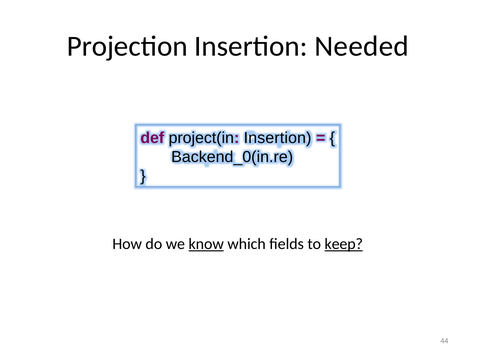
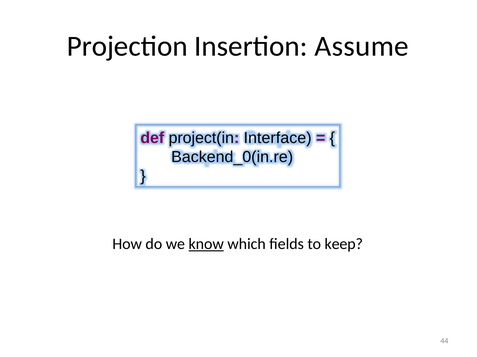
Needed: Needed -> Assume (362, 46)
project(in Insertion: Insertion -> Interface (278, 138)
keep underline: present -> none (344, 244)
